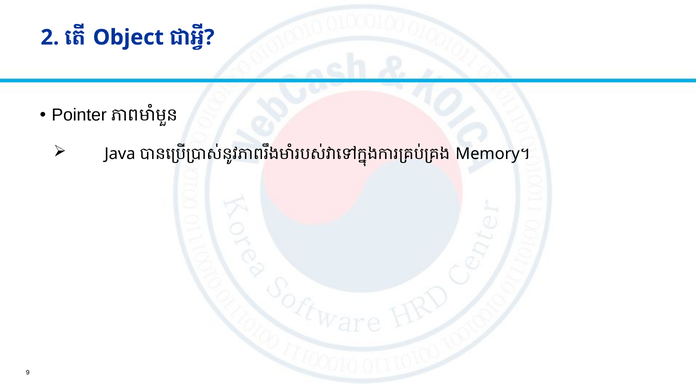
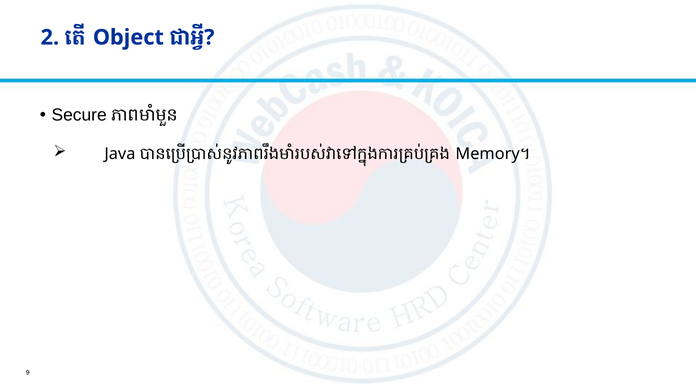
Pointer: Pointer -> Secure (79, 115)
